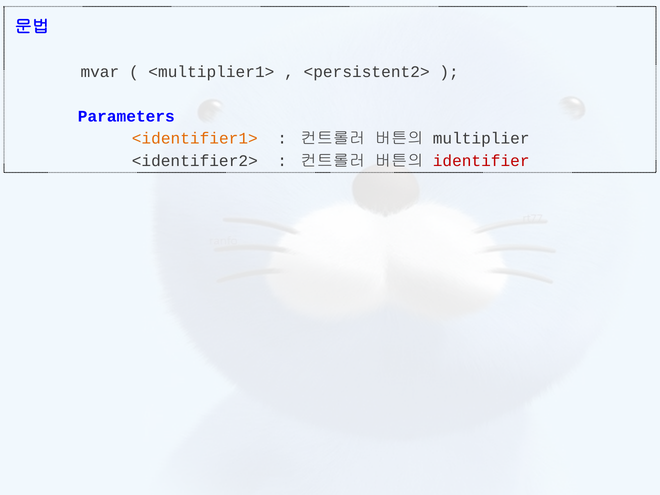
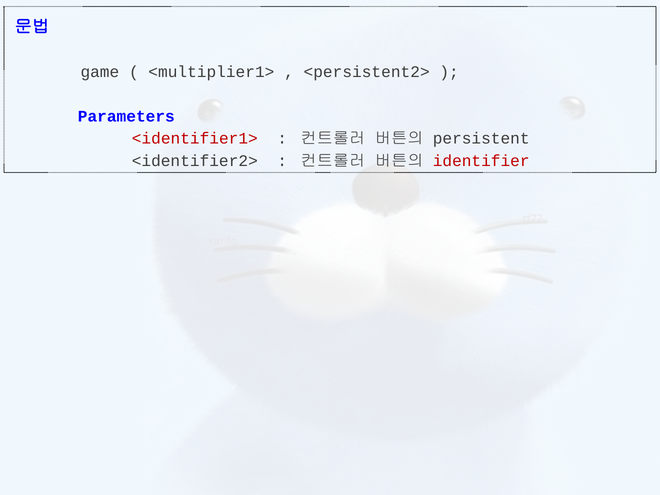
mvar: mvar -> game (100, 72)
<identifier1> colour: orange -> red (195, 139)
multiplier: multiplier -> persistent (481, 139)
